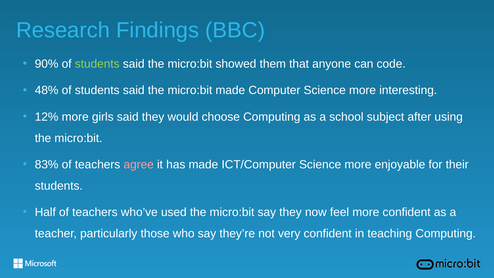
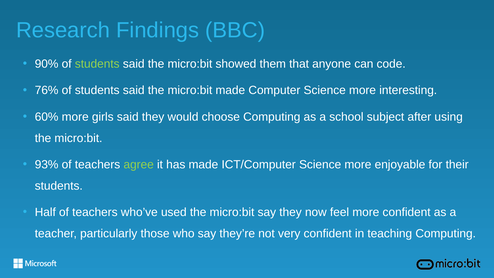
48%: 48% -> 76% (47, 90)
12%: 12% -> 60% (47, 117)
83%: 83% -> 93% (47, 165)
agree colour: pink -> light green (139, 165)
